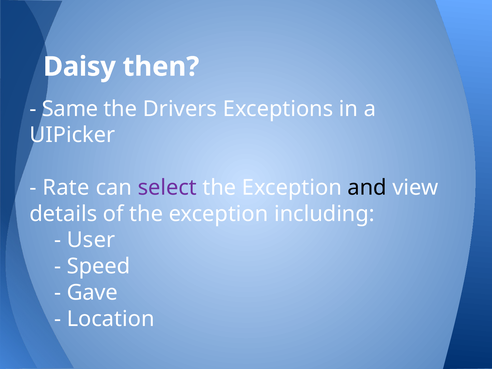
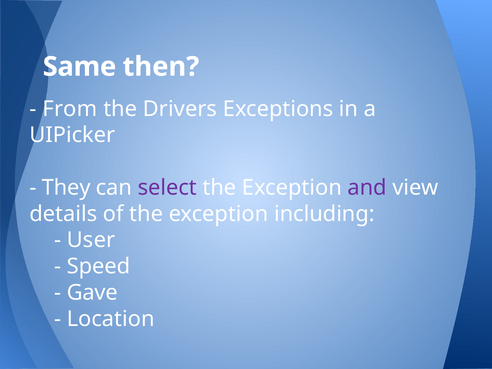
Daisy: Daisy -> Same (79, 67)
Same: Same -> From (70, 109)
Rate: Rate -> They (66, 188)
and colour: black -> purple (367, 188)
